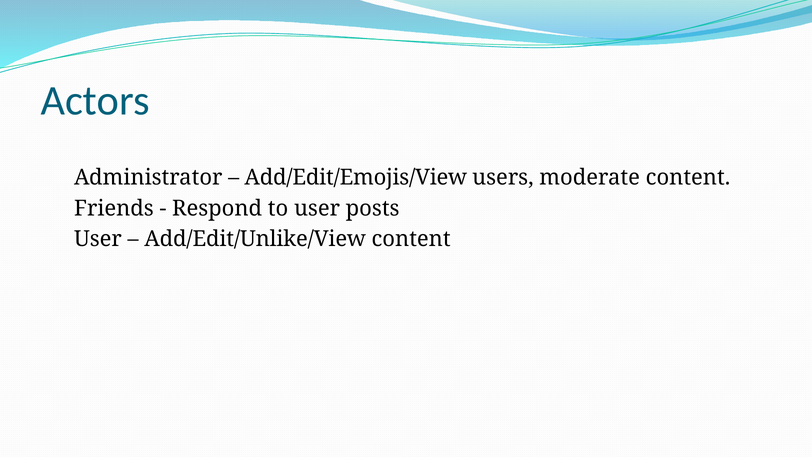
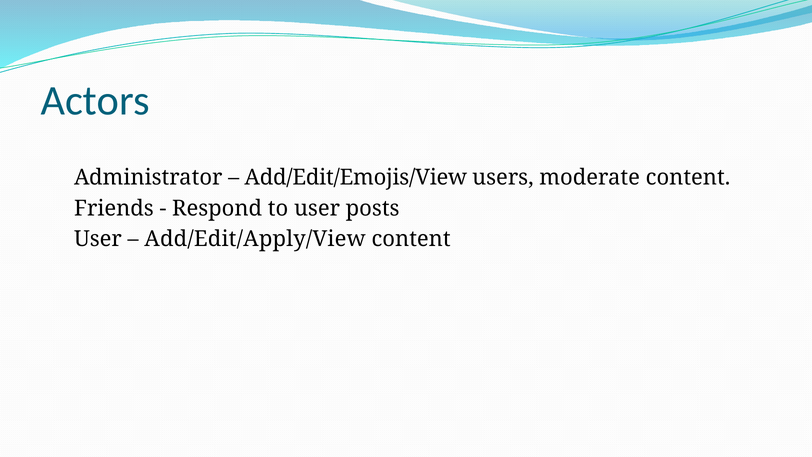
Add/Edit/Unlike/View: Add/Edit/Unlike/View -> Add/Edit/Apply/View (255, 239)
